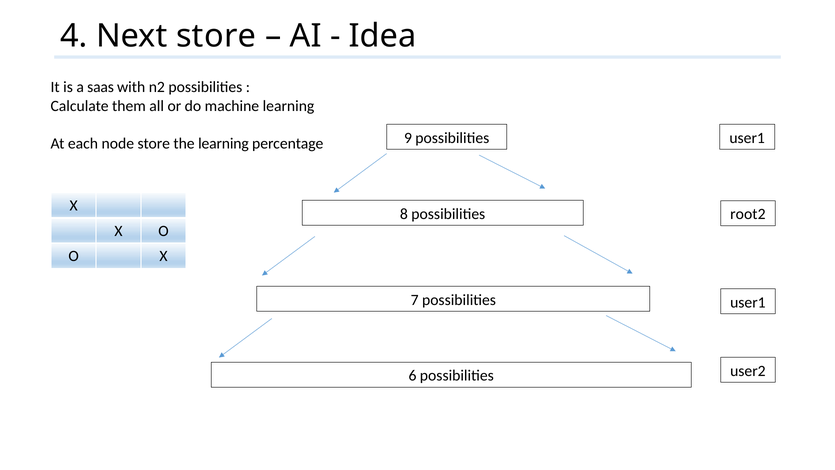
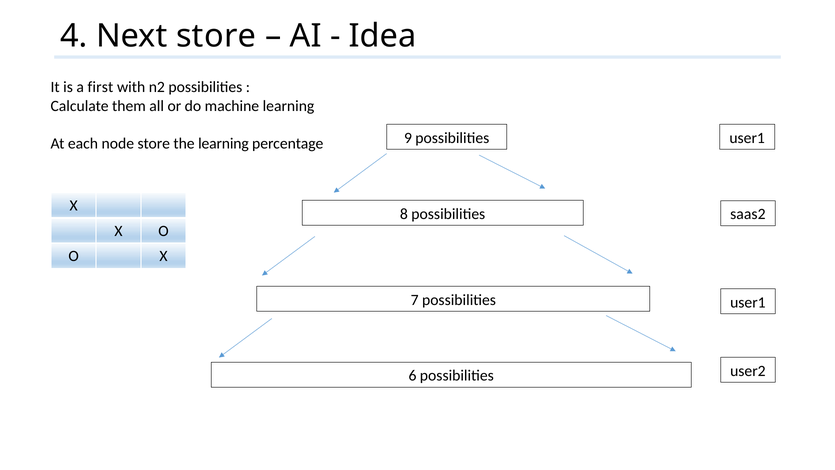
saas: saas -> first (100, 87)
root2: root2 -> saas2 (748, 214)
